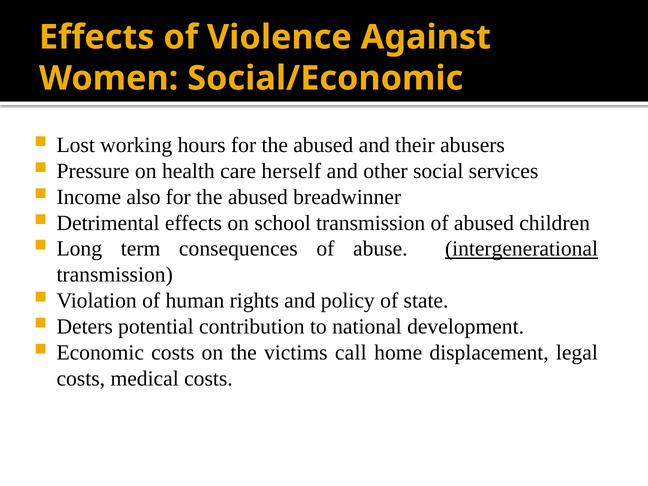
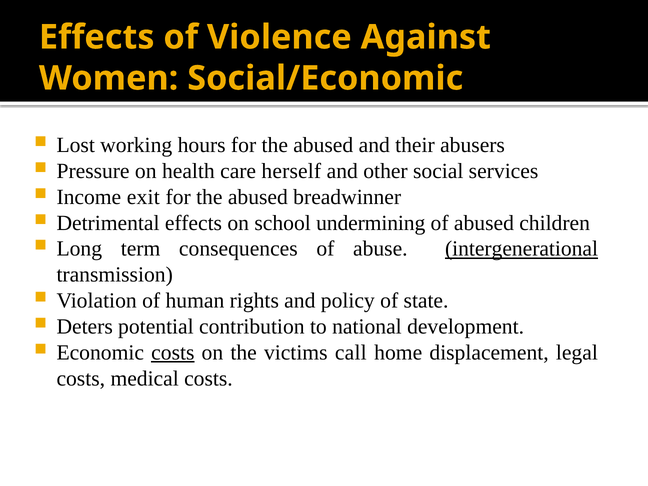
also: also -> exit (143, 197)
school transmission: transmission -> undermining (371, 223)
costs underline: none -> present (173, 353)
